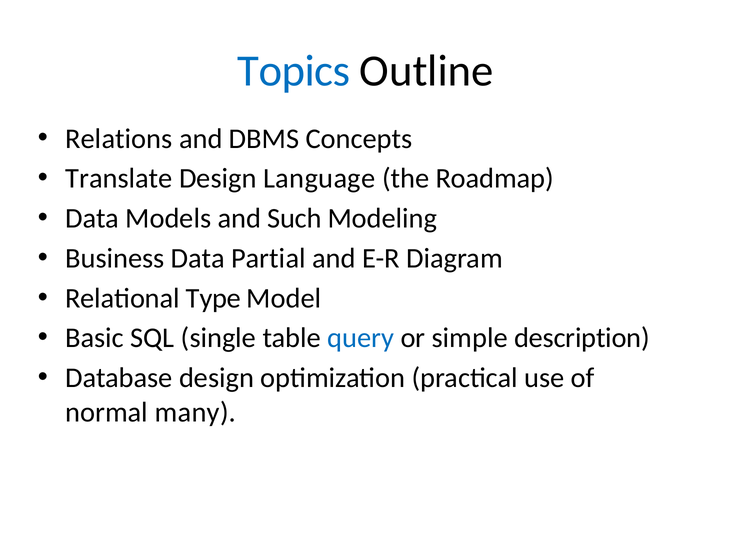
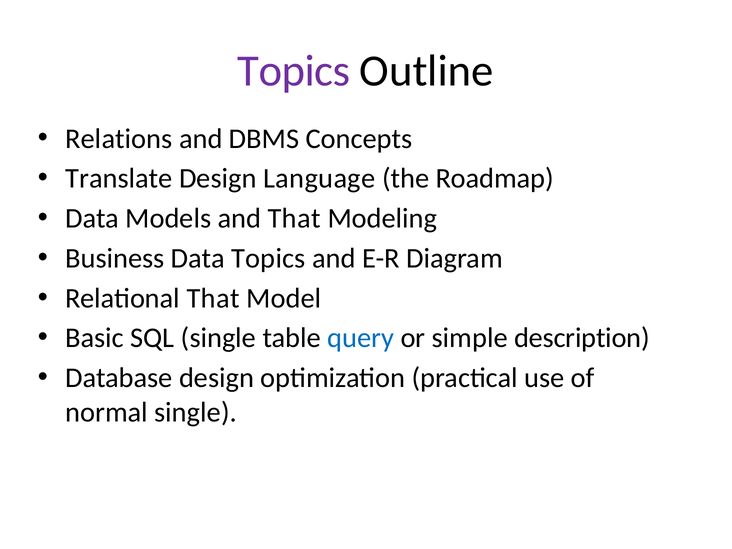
Topics colour: blue -> purple (294, 71)
and Such: Such -> That (294, 218)
Data Partial: Partial -> Topics (268, 258)
Relational Type: Type -> That (213, 298)
normal many: many -> single (196, 412)
